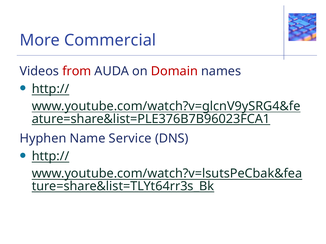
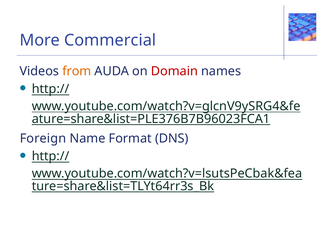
from colour: red -> orange (77, 71)
Hyphen: Hyphen -> Foreign (43, 139)
Service: Service -> Format (130, 139)
